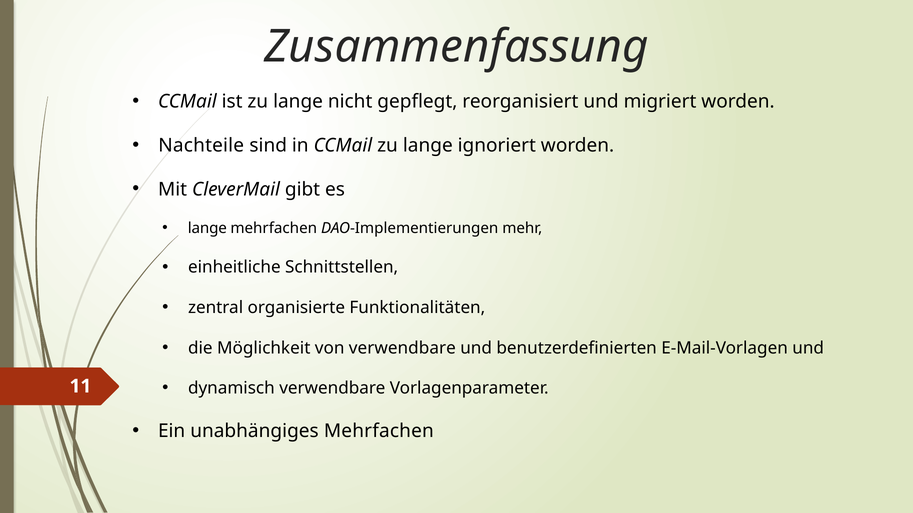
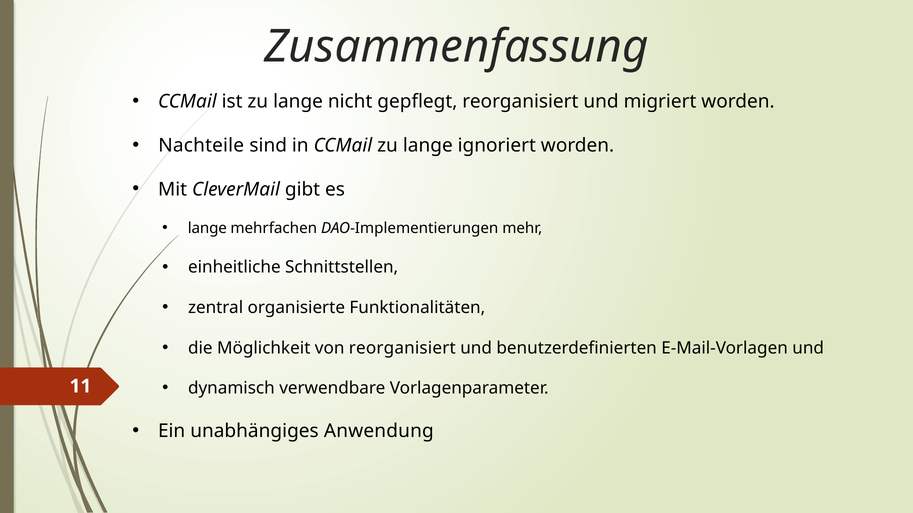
von verwendbare: verwendbare -> reorganisiert (402, 348)
unabhängiges Mehrfachen: Mehrfachen -> Anwendung (379, 431)
